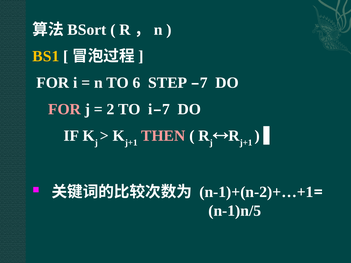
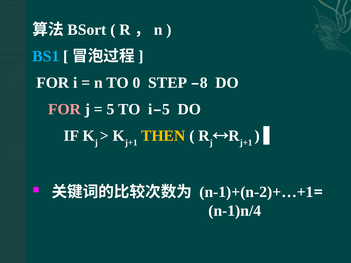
BS1 colour: yellow -> light blue (46, 56)
6: 6 -> 0 (137, 83)
7: 7 -> 8 (204, 83)
2: 2 -> 5 (111, 109)
7: 7 -> 5 (166, 109)
THEN colour: pink -> yellow (163, 136)
n-1)n/5: n-1)n/5 -> n-1)n/4 (235, 211)
